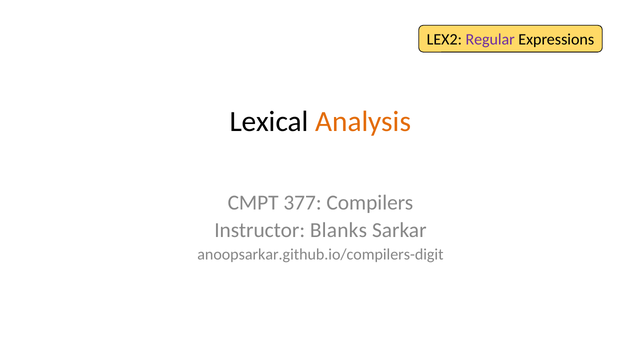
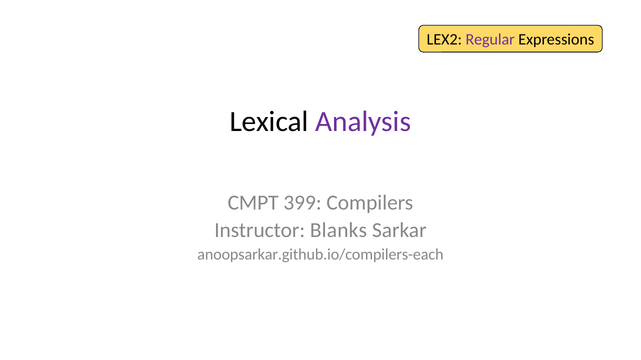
Analysis colour: orange -> purple (363, 122)
377: 377 -> 399 (303, 203)
anoopsarkar.github.io/compilers-digit: anoopsarkar.github.io/compilers-digit -> anoopsarkar.github.io/compilers-each (320, 255)
